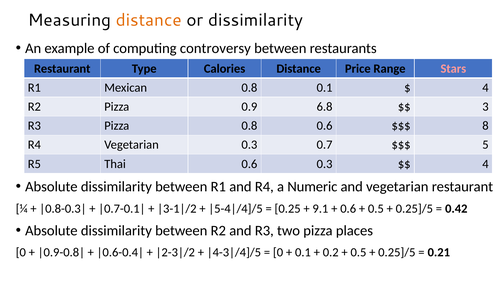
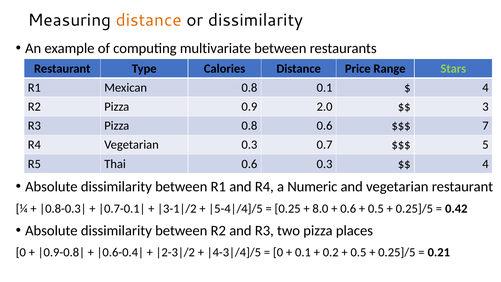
controversy: controversy -> multivariate (215, 48)
Stars colour: pink -> light green (453, 68)
6.8: 6.8 -> 2.0 (325, 107)
8: 8 -> 7 (485, 126)
9.1: 9.1 -> 8.0 (320, 208)
